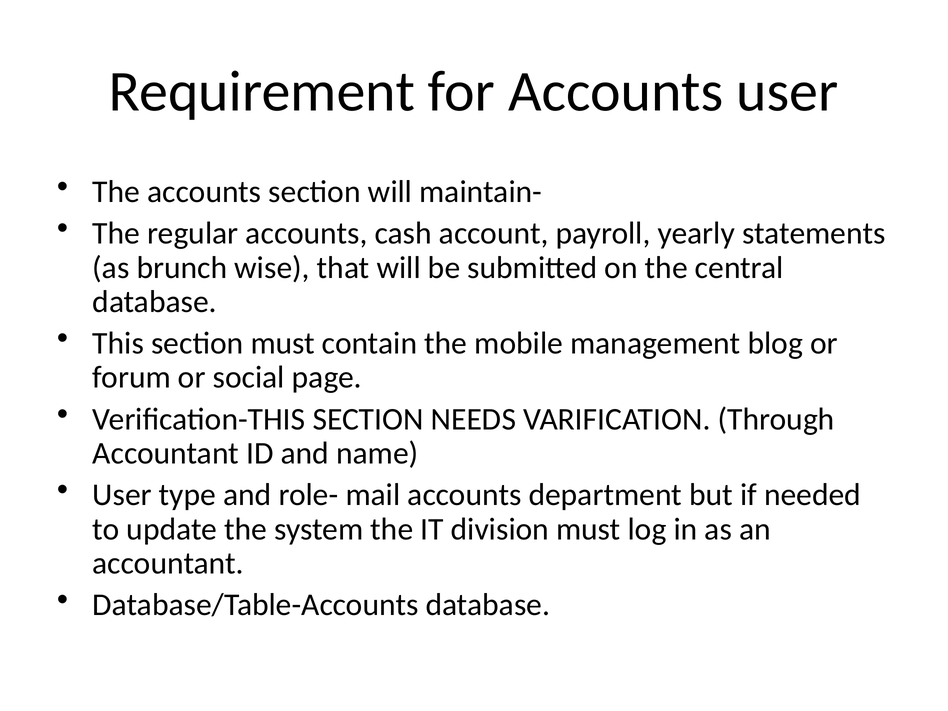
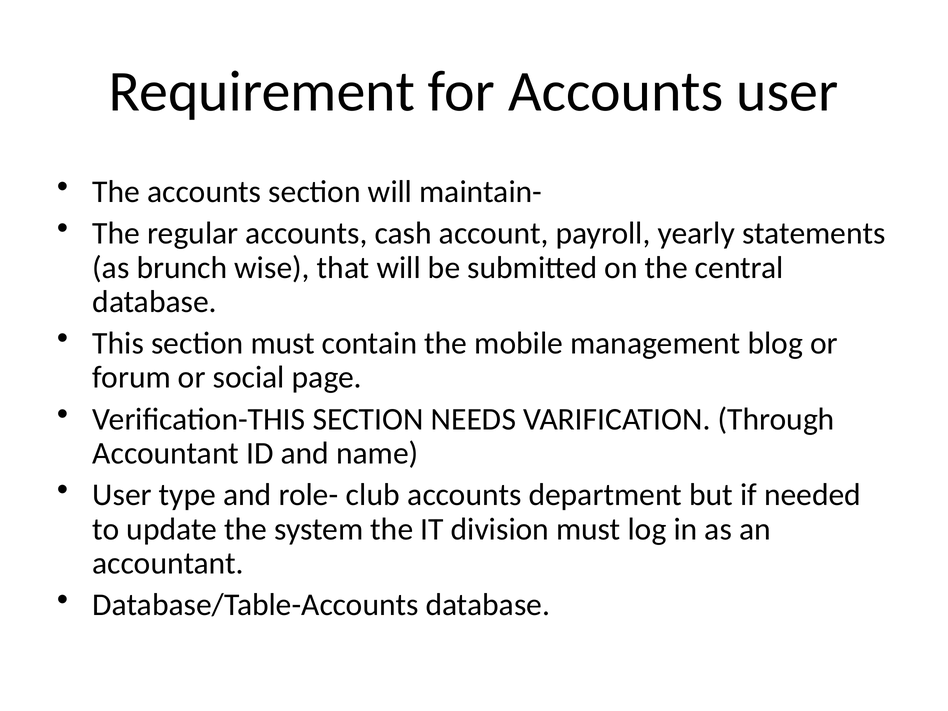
mail: mail -> club (373, 495)
